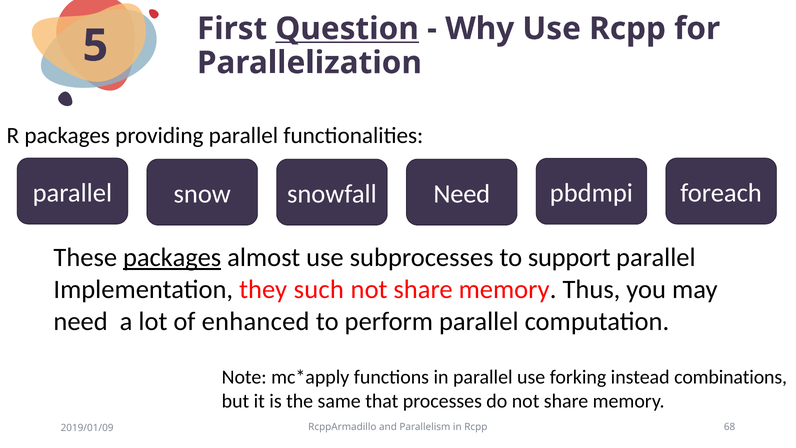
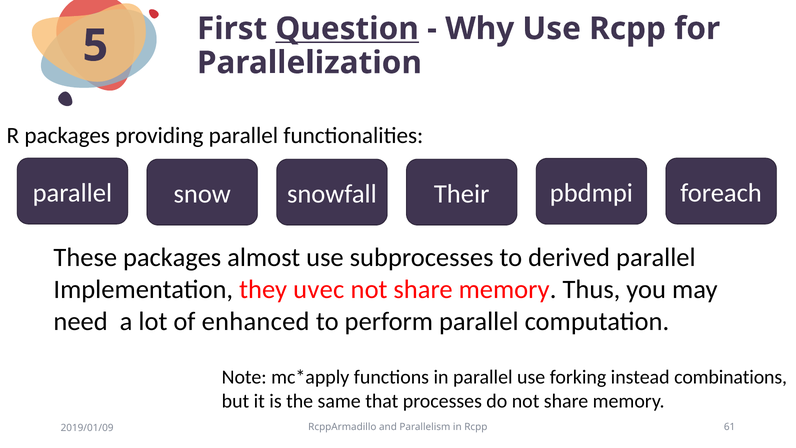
snowfall Need: Need -> Their (462, 194)
packages underline: present -> none (172, 257)
support: support -> derived (569, 257)
such: such -> uvec (319, 289)
68: 68 -> 61 (730, 427)
